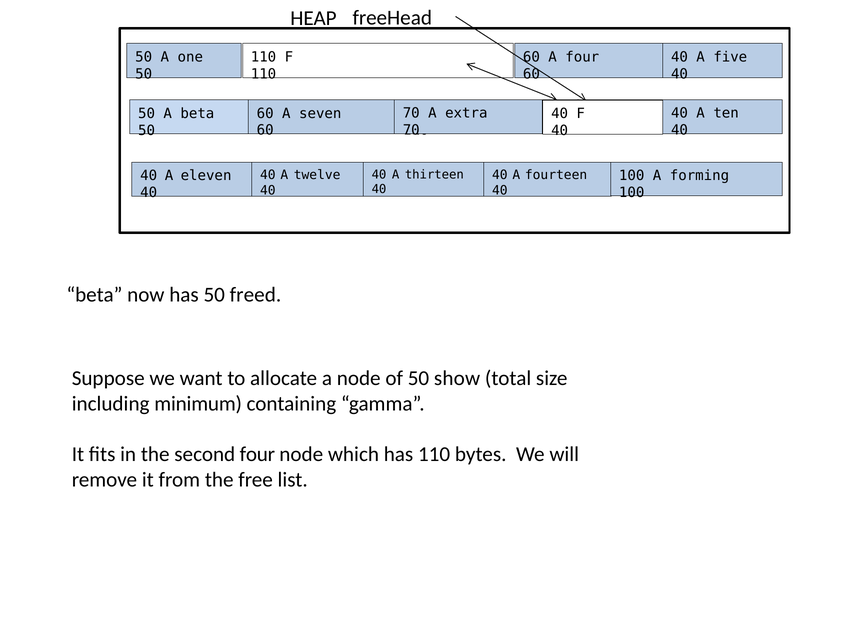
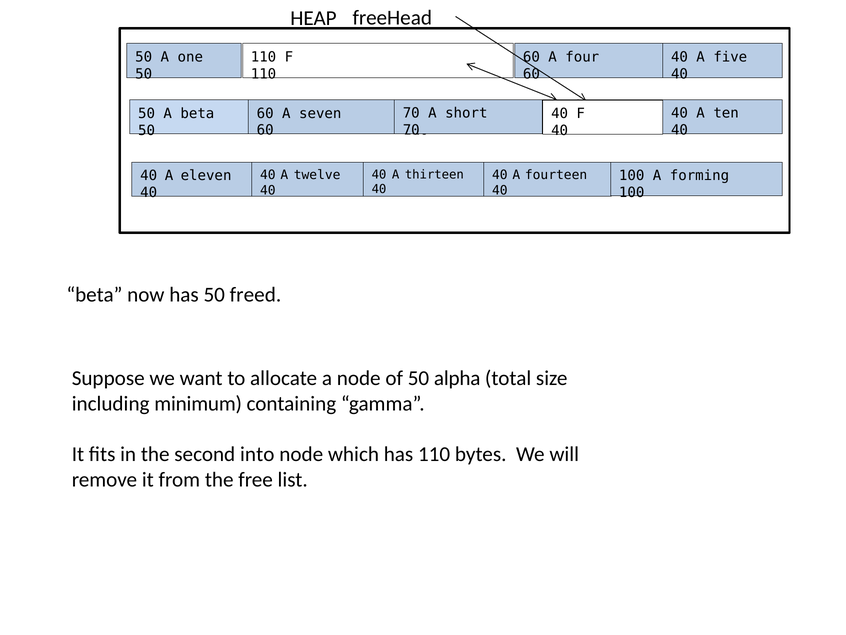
extra: extra -> short (466, 113)
show: show -> alpha (457, 378)
second four: four -> into (257, 454)
